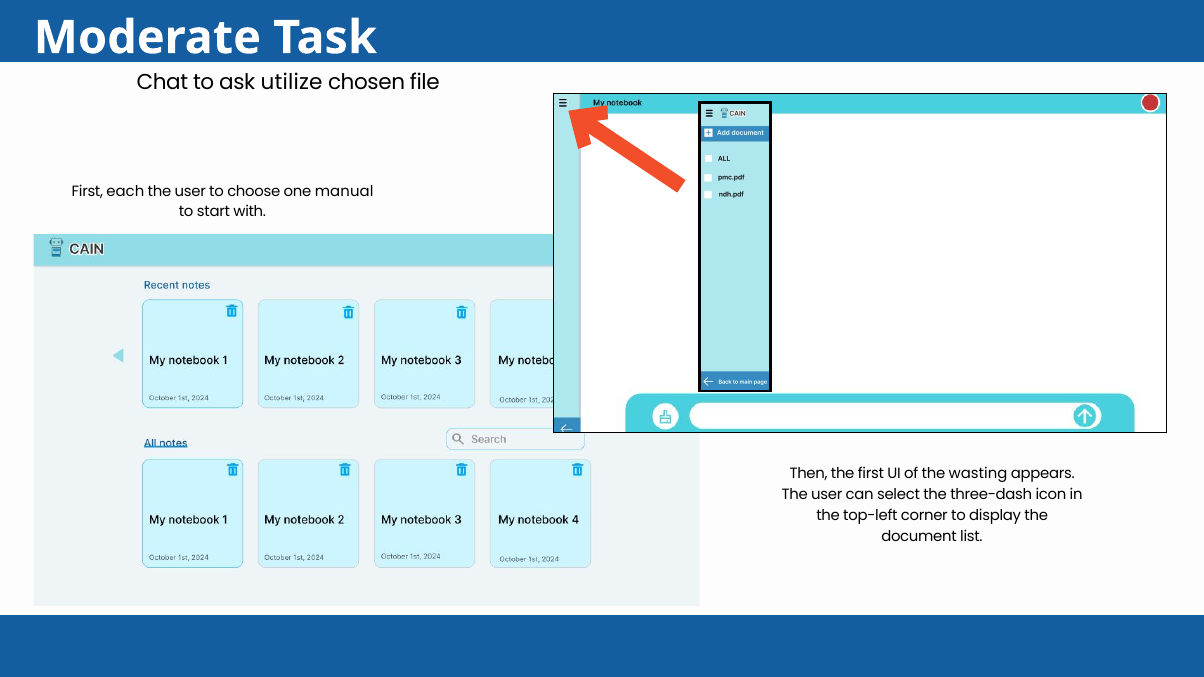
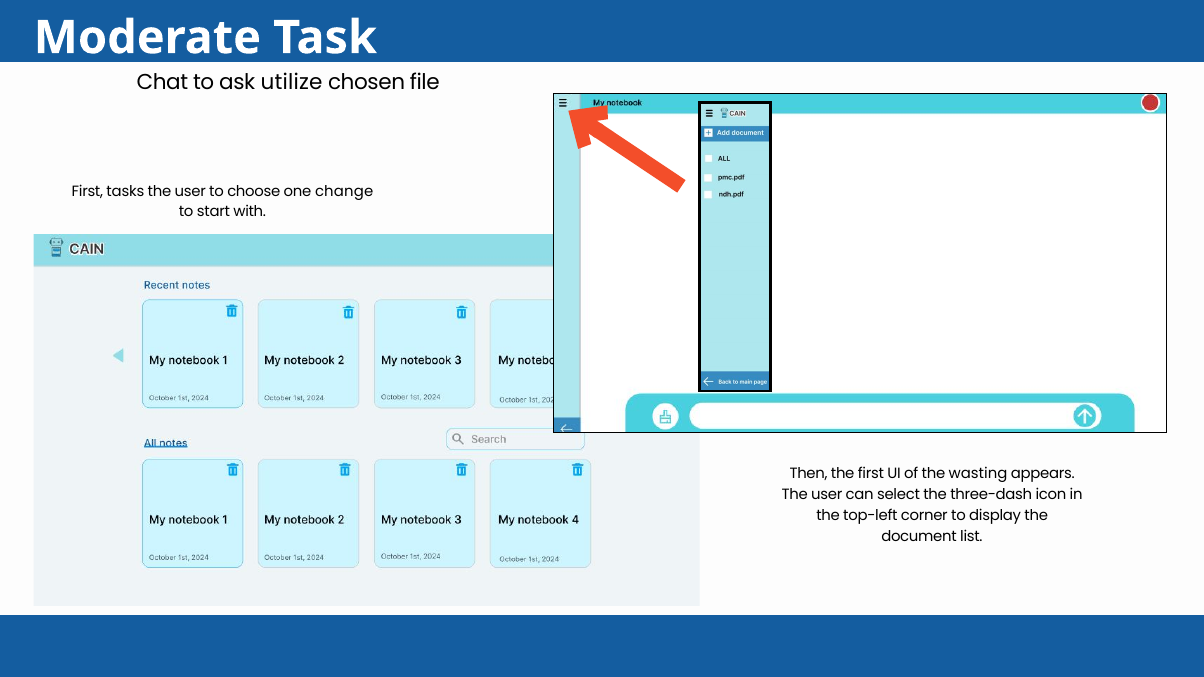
each: each -> tasks (125, 191)
manual: manual -> change (344, 191)
